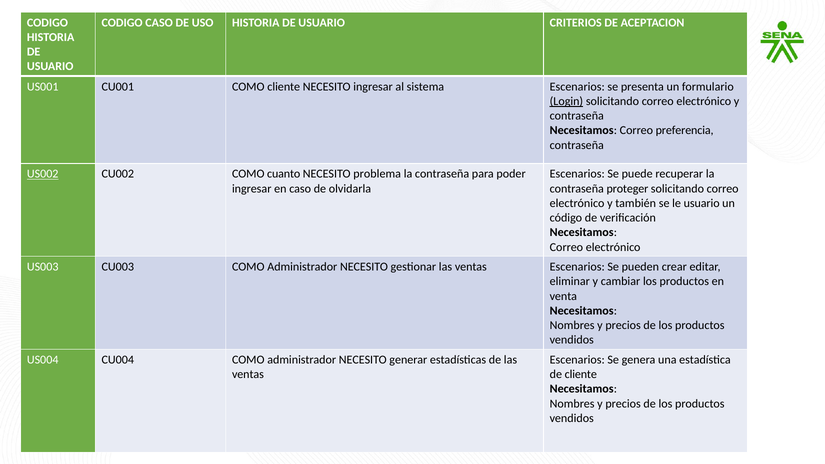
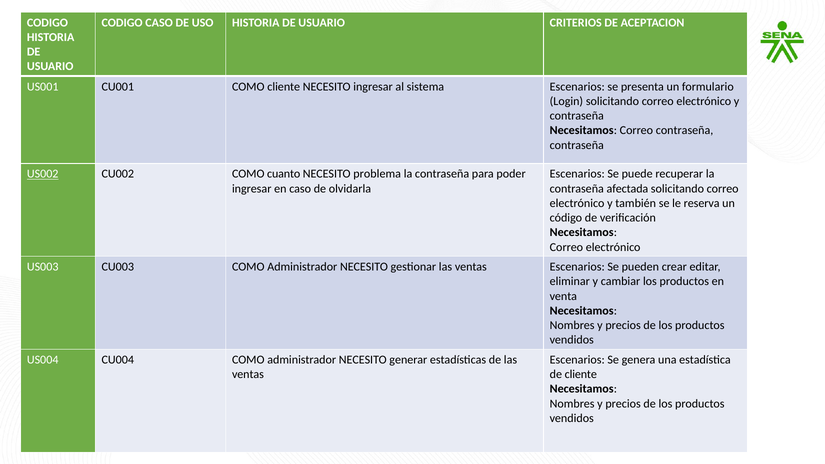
Login underline: present -> none (566, 101)
Correo preferencia: preferencia -> contraseña (685, 131)
proteger: proteger -> afectada (627, 189)
le usuario: usuario -> reserva (702, 203)
